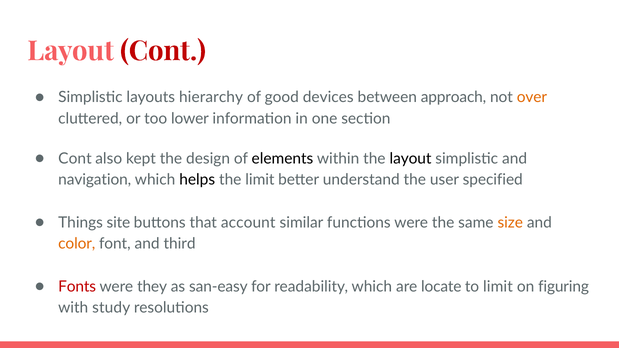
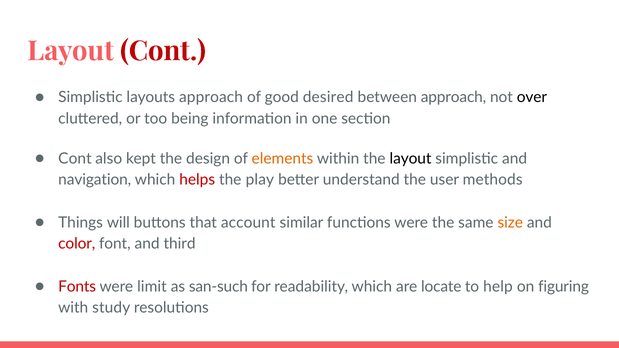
layouts hierarchy: hierarchy -> approach (211, 97)
devices: devices -> desired (328, 97)
over colour: orange -> black (532, 97)
lower: lower -> being (190, 119)
elements colour: black -> orange (282, 159)
helps colour: black -> red (197, 180)
the limit: limit -> play (260, 180)
specified: specified -> methods (493, 180)
site: site -> will (118, 223)
color colour: orange -> red (77, 244)
they: they -> limit (152, 287)
san-easy: san-easy -> san-such (218, 287)
to limit: limit -> help (498, 287)
